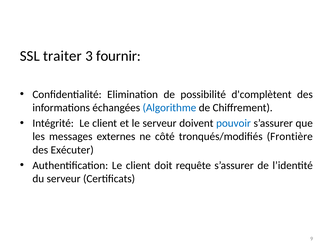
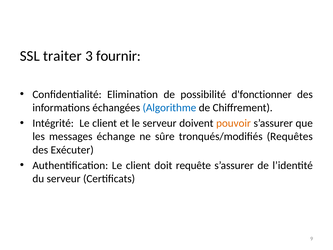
d'complètent: d'complètent -> d'fonctionner (262, 94)
pouvoir colour: blue -> orange (233, 123)
externes: externes -> échange (116, 136)
côté: côté -> sûre (165, 136)
Frontière: Frontière -> Requêtes (290, 136)
